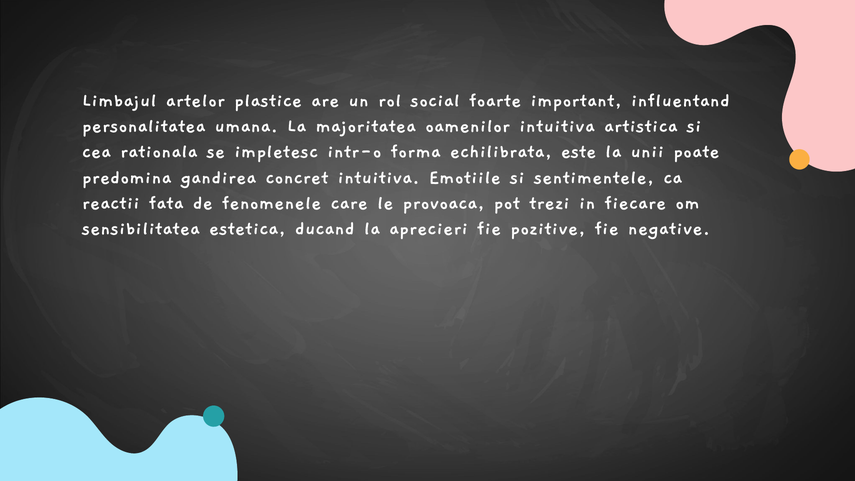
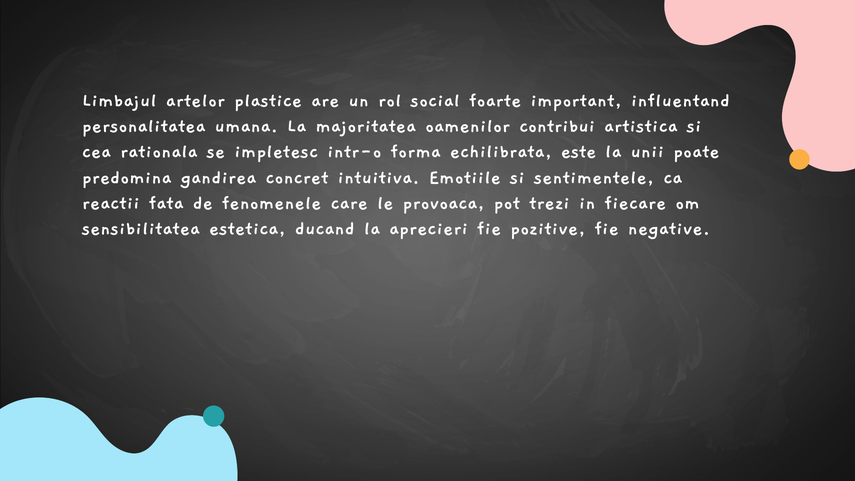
oamenilor intuitiva: intuitiva -> contribui (557, 125)
